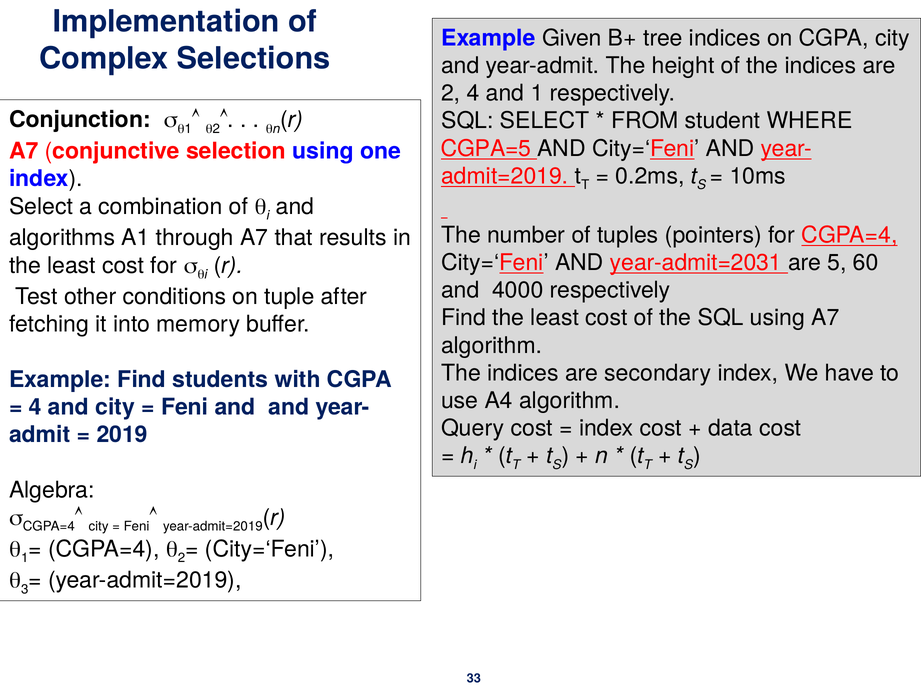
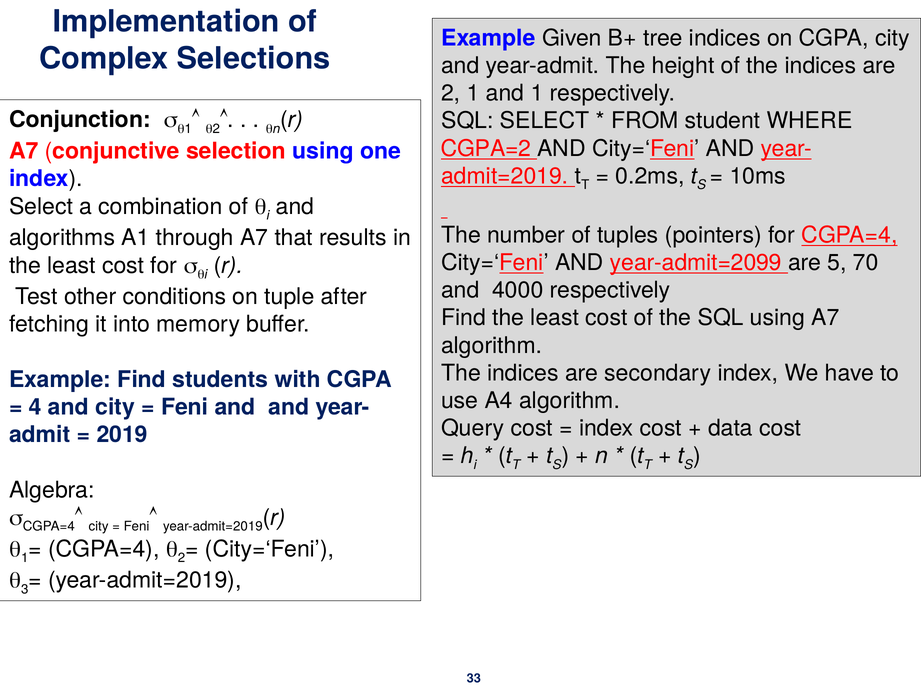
2 4: 4 -> 1 (473, 93)
CGPA=5: CGPA=5 -> CGPA=2 (486, 149)
year-admit=2031: year-admit=2031 -> year-admit=2099 (696, 263)
60: 60 -> 70 (866, 263)
